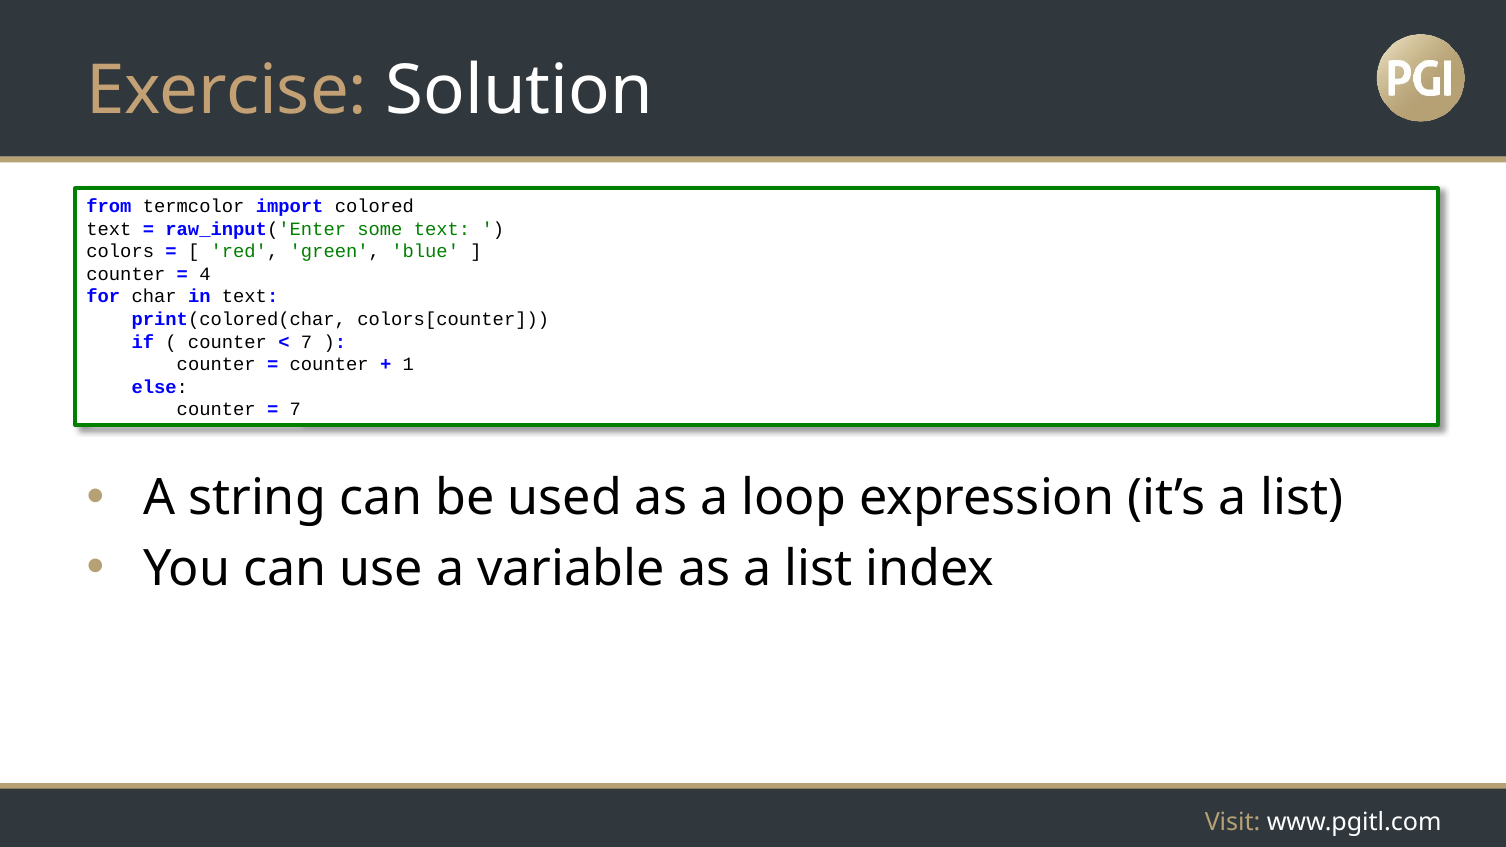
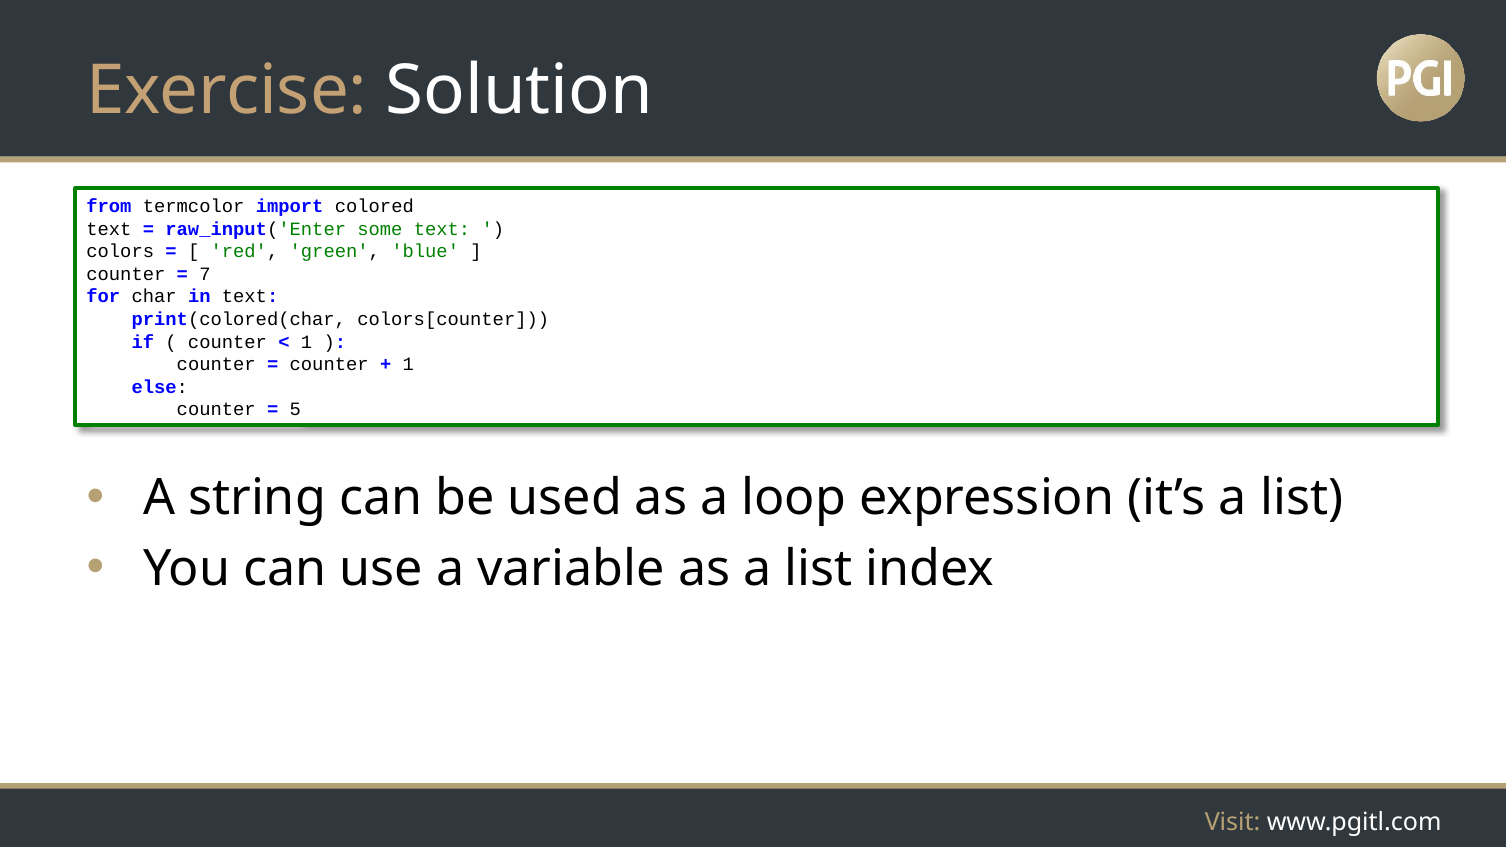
4: 4 -> 7 (205, 274)
7: 7 -> 1 (307, 342)
7: 7 -> 5 (295, 410)
